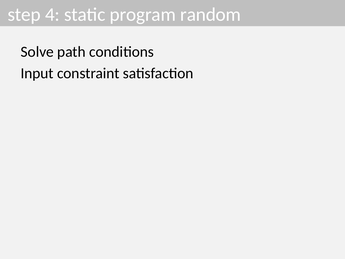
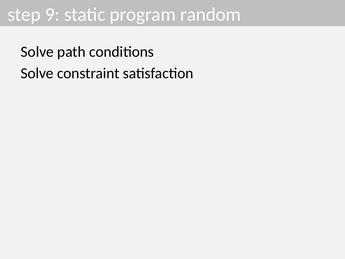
4: 4 -> 9 (52, 15)
Input: Input -> Solve (37, 73)
